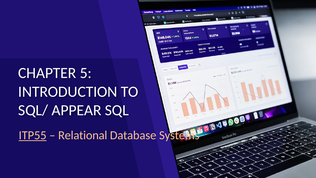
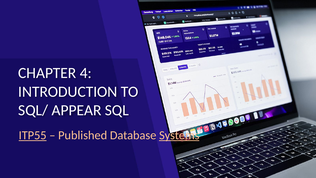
5: 5 -> 4 (86, 73)
Relational: Relational -> Published (83, 135)
Systems underline: none -> present (179, 135)
